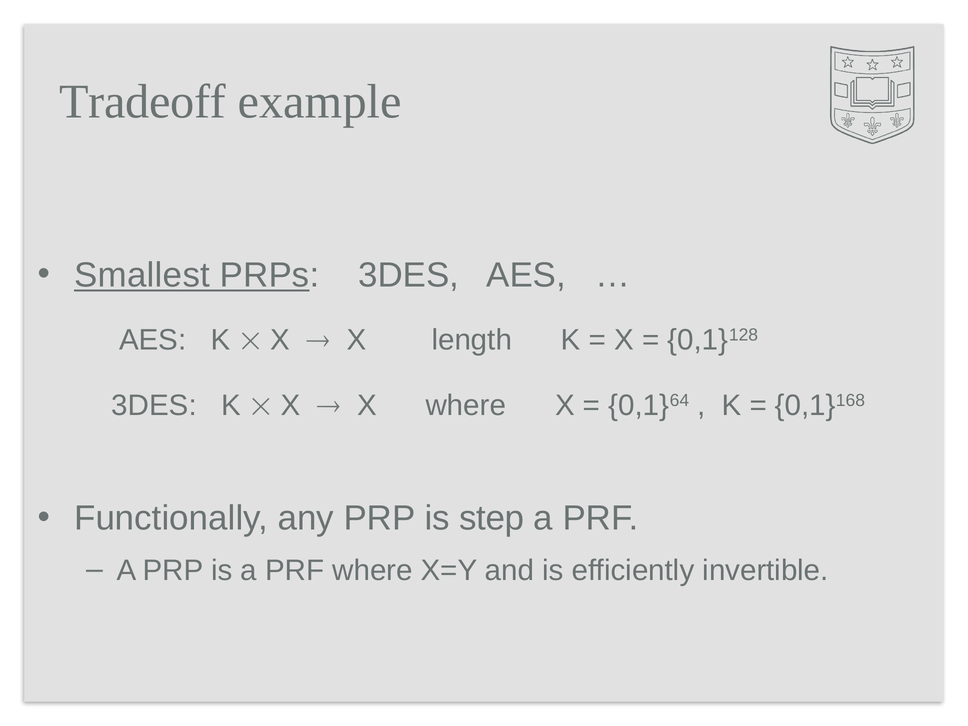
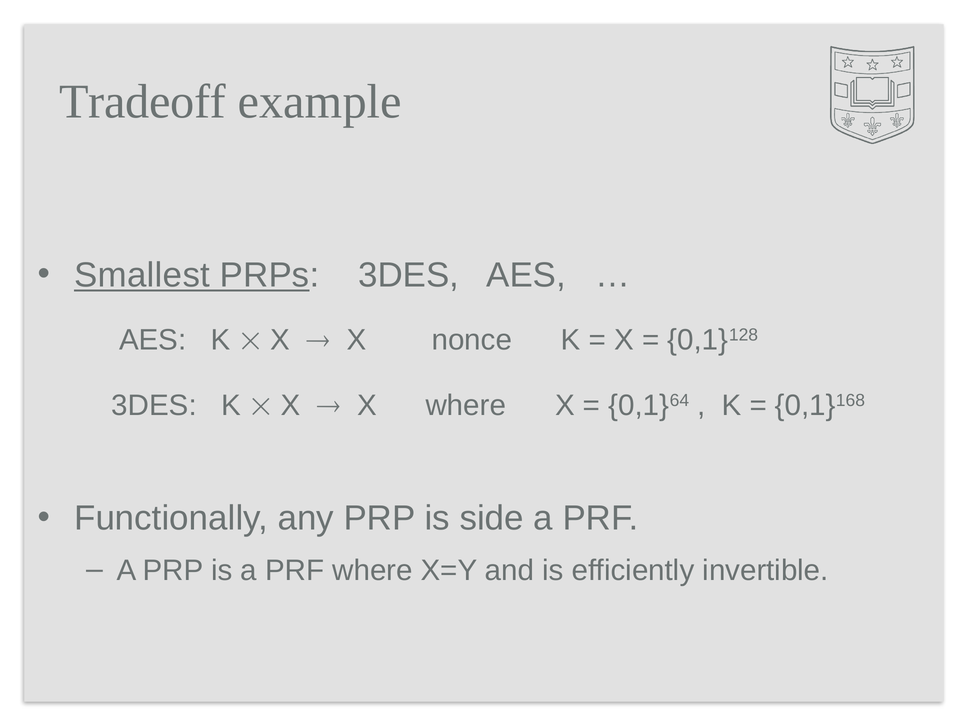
length: length -> nonce (472, 340)
step: step -> side (492, 518)
